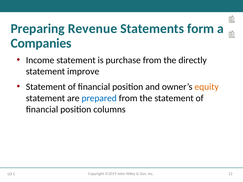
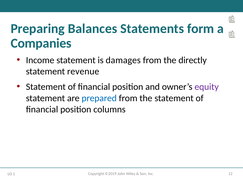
Revenue: Revenue -> Balances (93, 29)
purchase: purchase -> damages (123, 60)
improve: improve -> revenue (83, 72)
equity colour: orange -> purple (207, 87)
